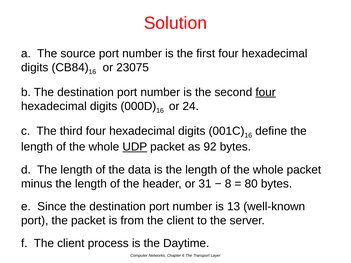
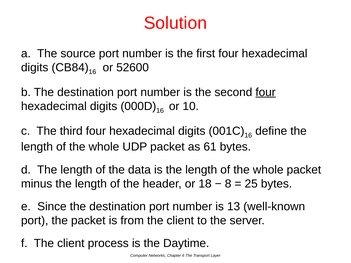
23075: 23075 -> 52600 (133, 68)
24: 24 -> 10 (191, 106)
UDP underline: present -> none (135, 147)
92: 92 -> 61 (210, 147)
31: 31 -> 18 (205, 184)
80: 80 -> 25 (251, 184)
